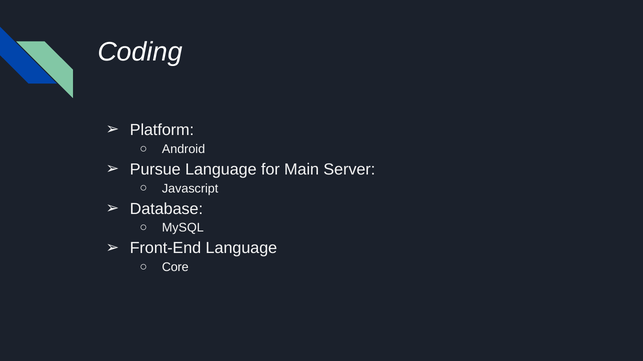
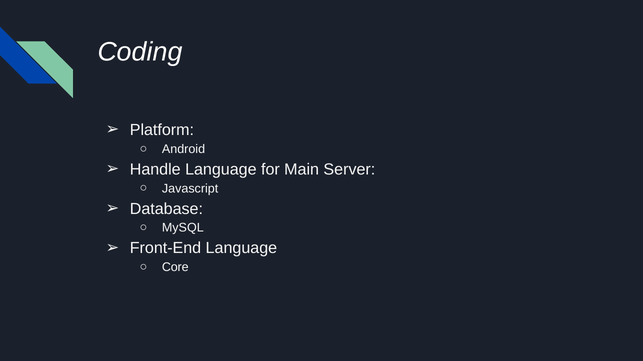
Pursue: Pursue -> Handle (155, 170)
